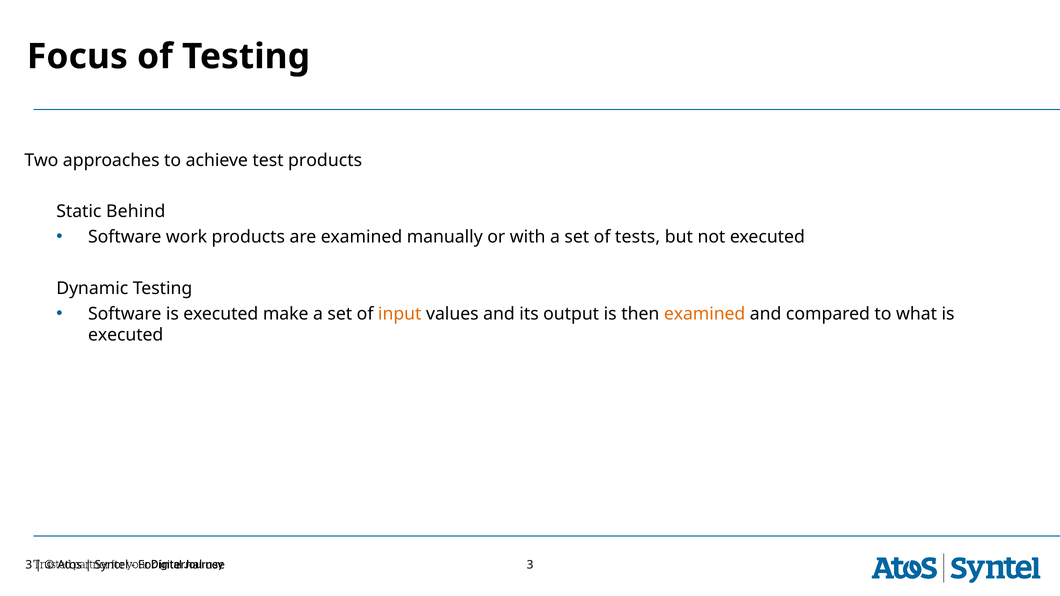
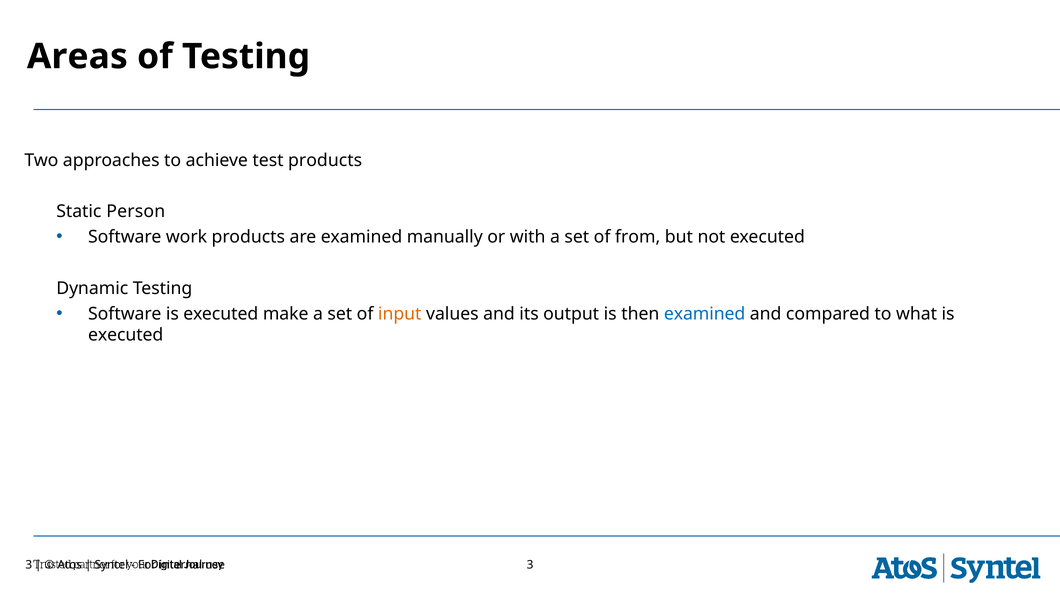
Focus: Focus -> Areas (77, 57)
Behind: Behind -> Person (136, 212)
tests: tests -> from (638, 237)
examined colour: orange -> blue (705, 314)
